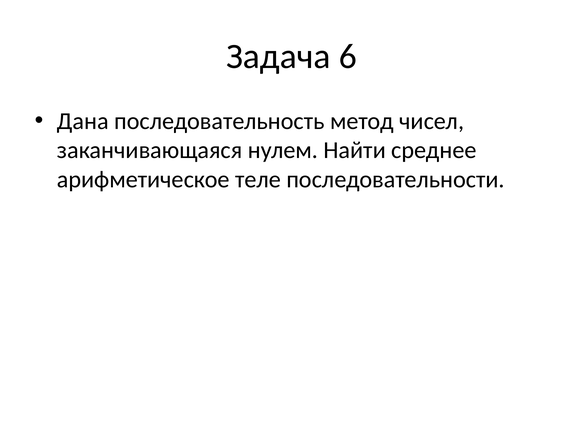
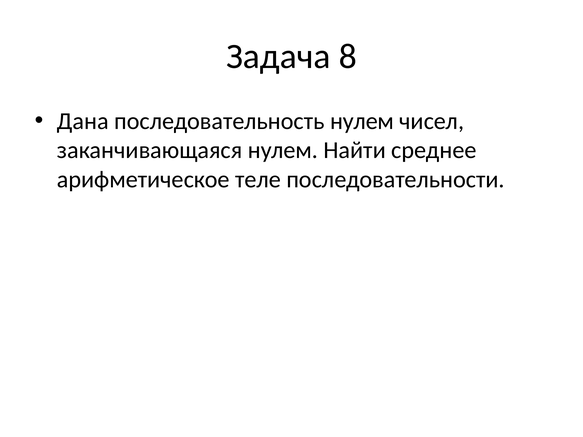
6: 6 -> 8 (348, 56)
последовательность метод: метод -> нулем (362, 121)
